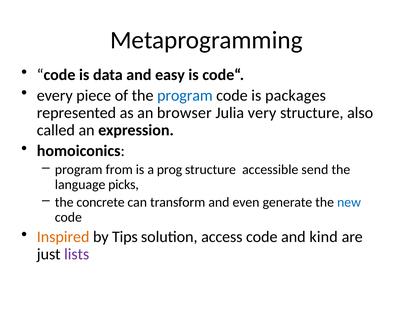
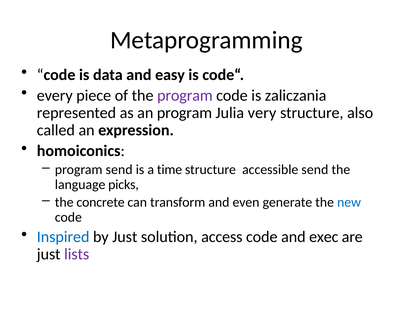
program colour: blue -> purple (185, 95)
packages: packages -> zaliczania (296, 95)
an browser: browser -> program (184, 113)
program from: from -> send (119, 169)
prog: prog -> time (170, 169)
Inspired colour: orange -> blue (63, 237)
by Tips: Tips -> Just (125, 237)
kind: kind -> exec (324, 237)
